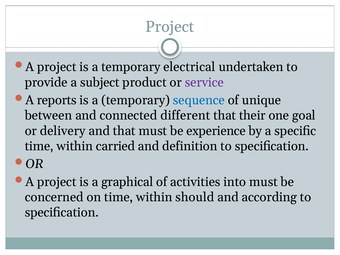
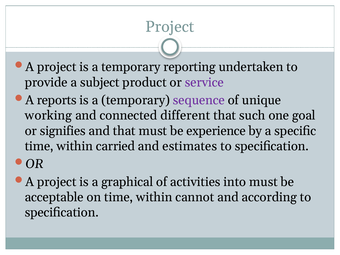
electrical: electrical -> reporting (190, 67)
sequence colour: blue -> purple (199, 100)
between: between -> working (48, 115)
their: their -> such (252, 115)
delivery: delivery -> signifies (63, 131)
definition: definition -> estimates (190, 146)
concerned: concerned -> acceptable (54, 197)
should: should -> cannot (195, 197)
